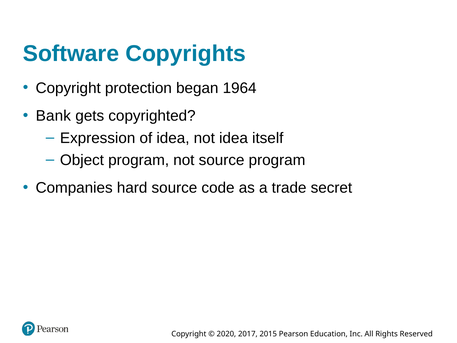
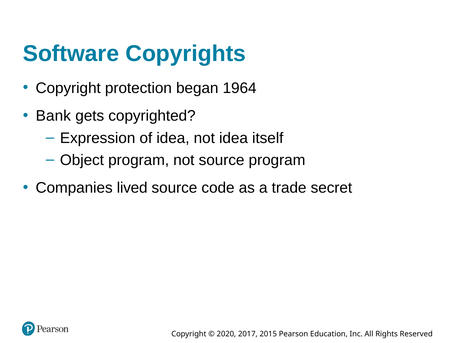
hard: hard -> lived (132, 188)
